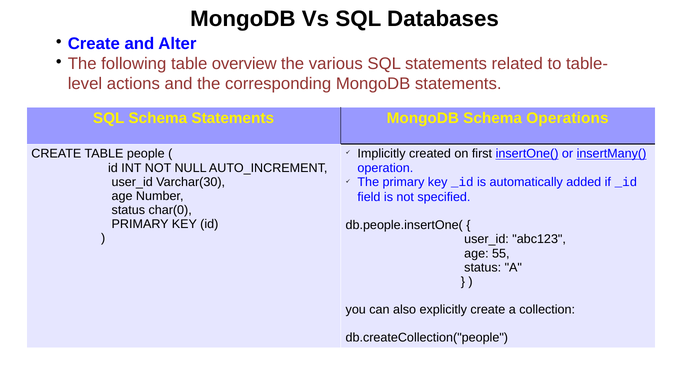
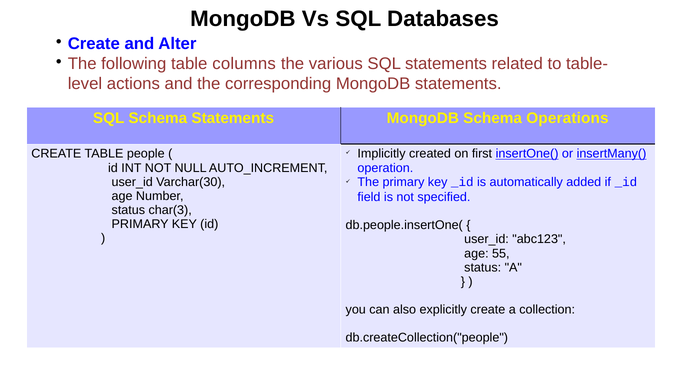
overview: overview -> columns (244, 64)
char(0: char(0 -> char(3 (170, 210)
